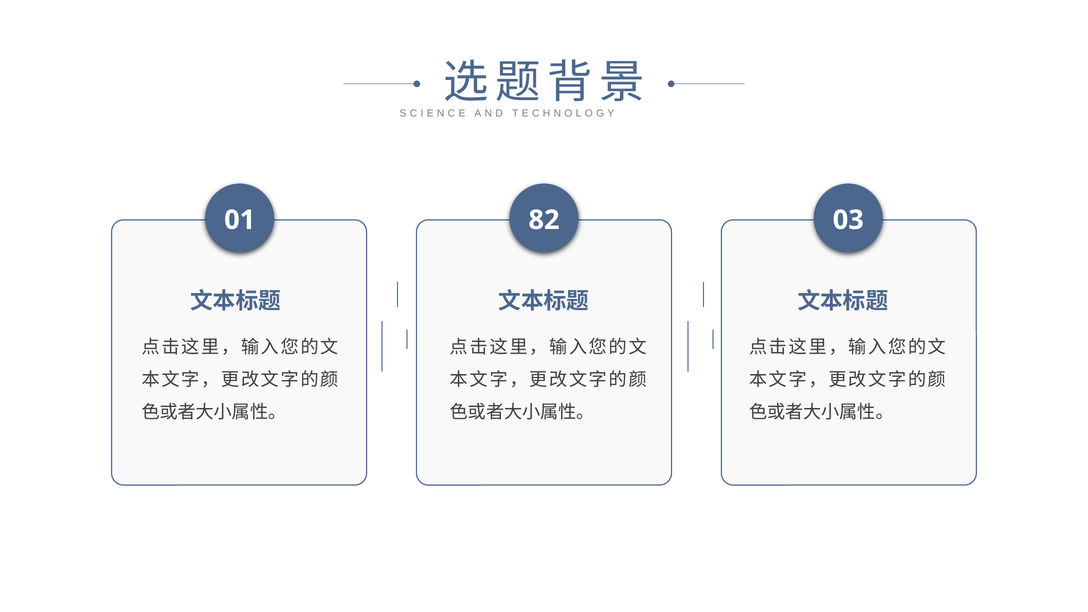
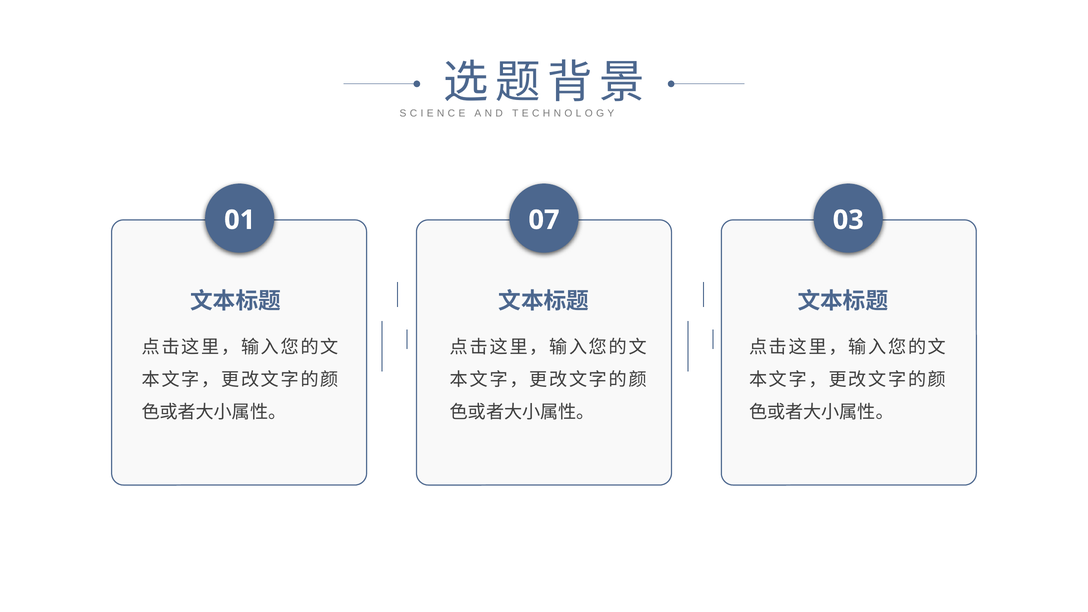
82: 82 -> 07 (544, 220)
